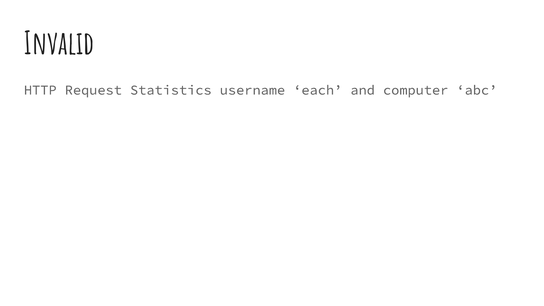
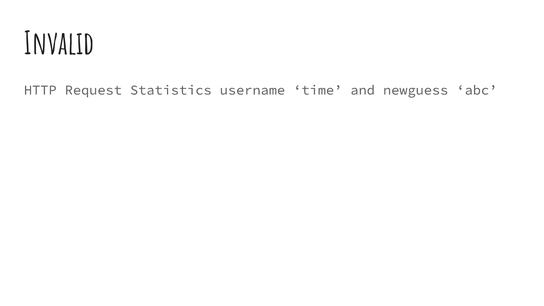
each: each -> time (318, 90)
computer: computer -> newguess (416, 90)
